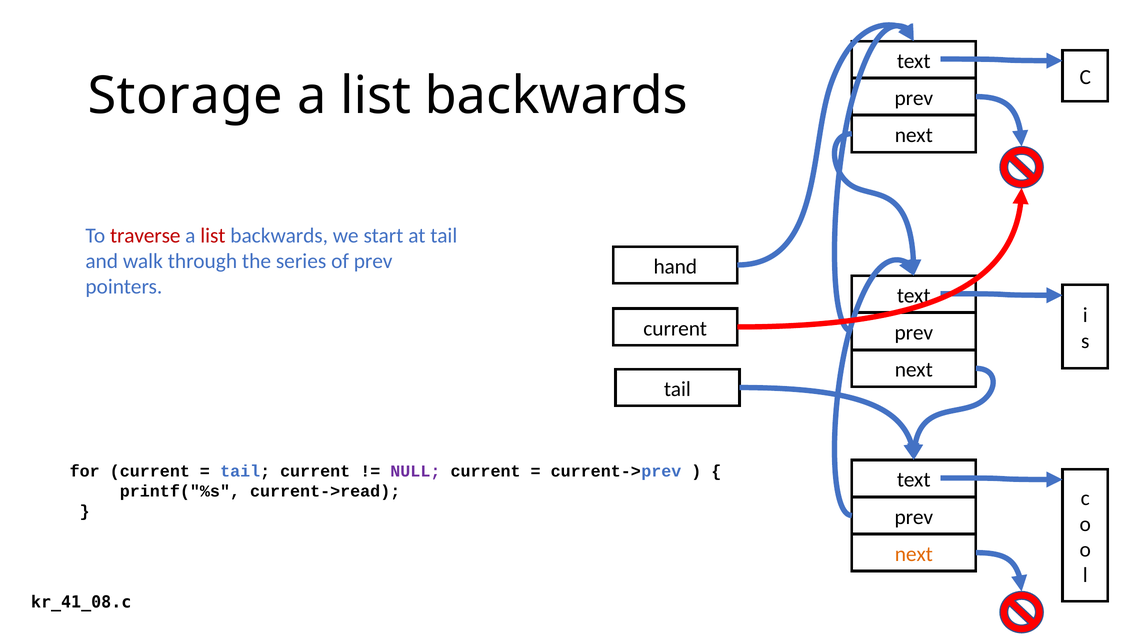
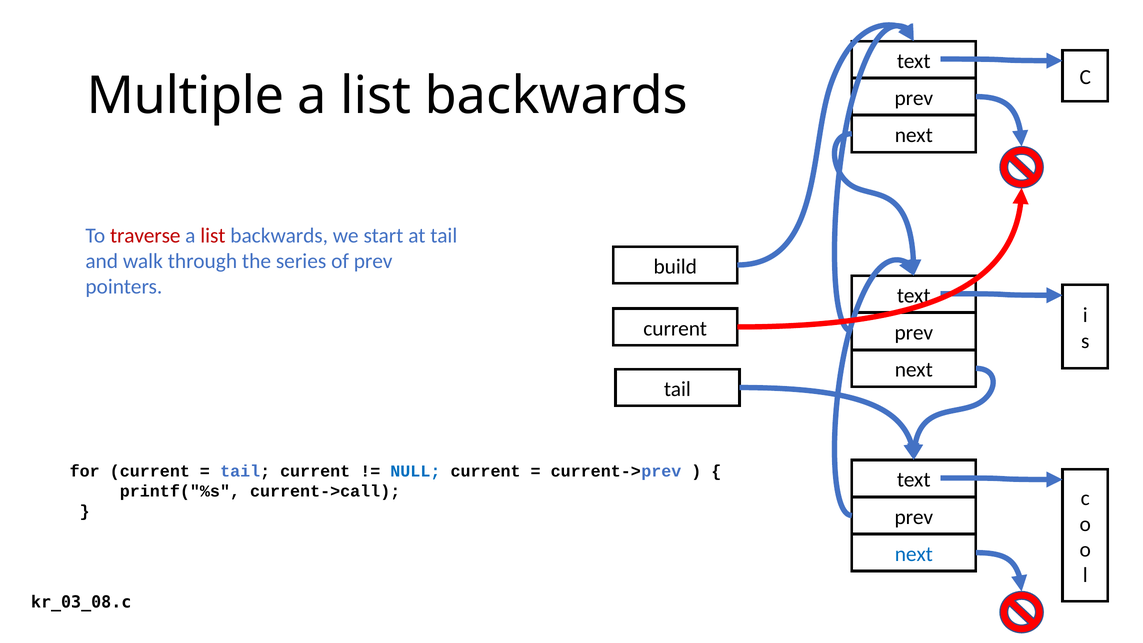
Storage: Storage -> Multiple (186, 96)
hand: hand -> build (675, 266)
NULL colour: purple -> blue (415, 471)
current->read: current->read -> current->call (325, 491)
next colour: orange -> blue (914, 554)
kr_41_08.c: kr_41_08.c -> kr_03_08.c (81, 602)
